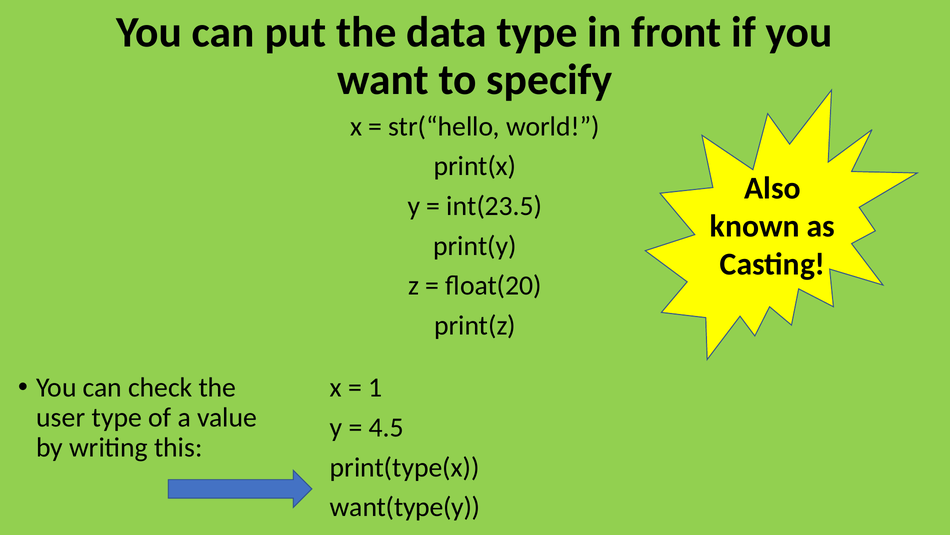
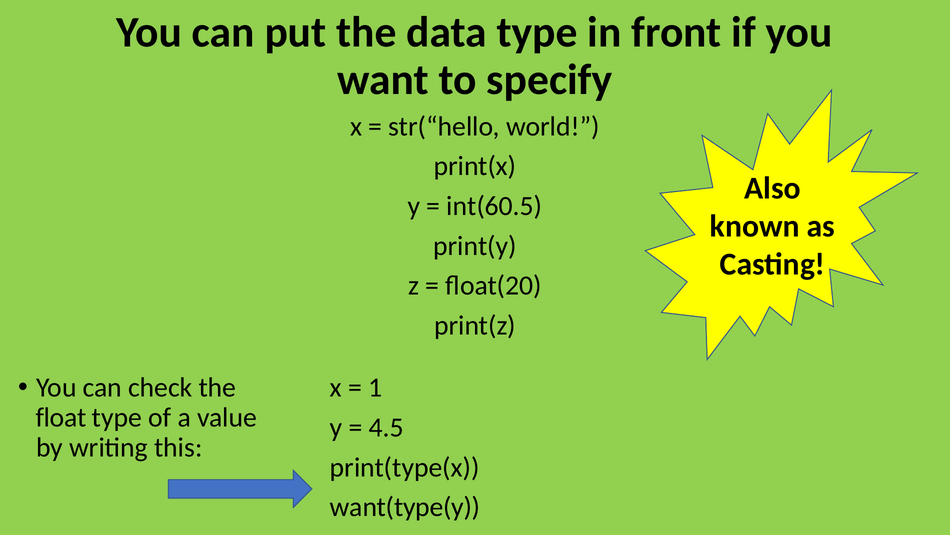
int(23.5: int(23.5 -> int(60.5 (494, 206)
user: user -> float (61, 417)
